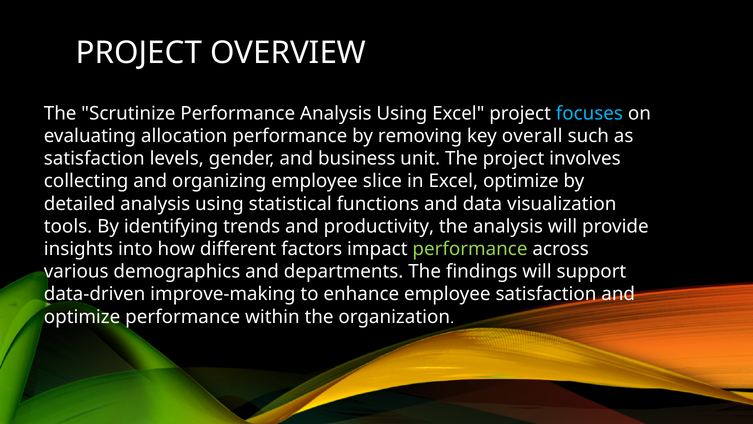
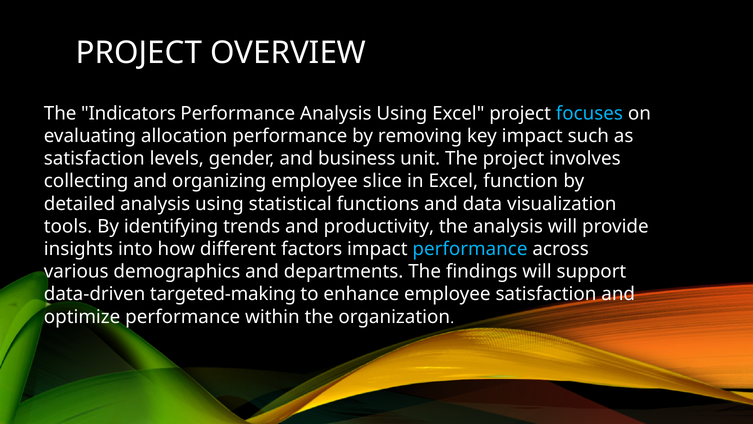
Scrutinize: Scrutinize -> Indicators (128, 113)
key overall: overall -> impact (532, 136)
Excel optimize: optimize -> function (521, 181)
performance colour: light green -> light blue (470, 249)
improve-making: improve-making -> targeted-making (223, 294)
